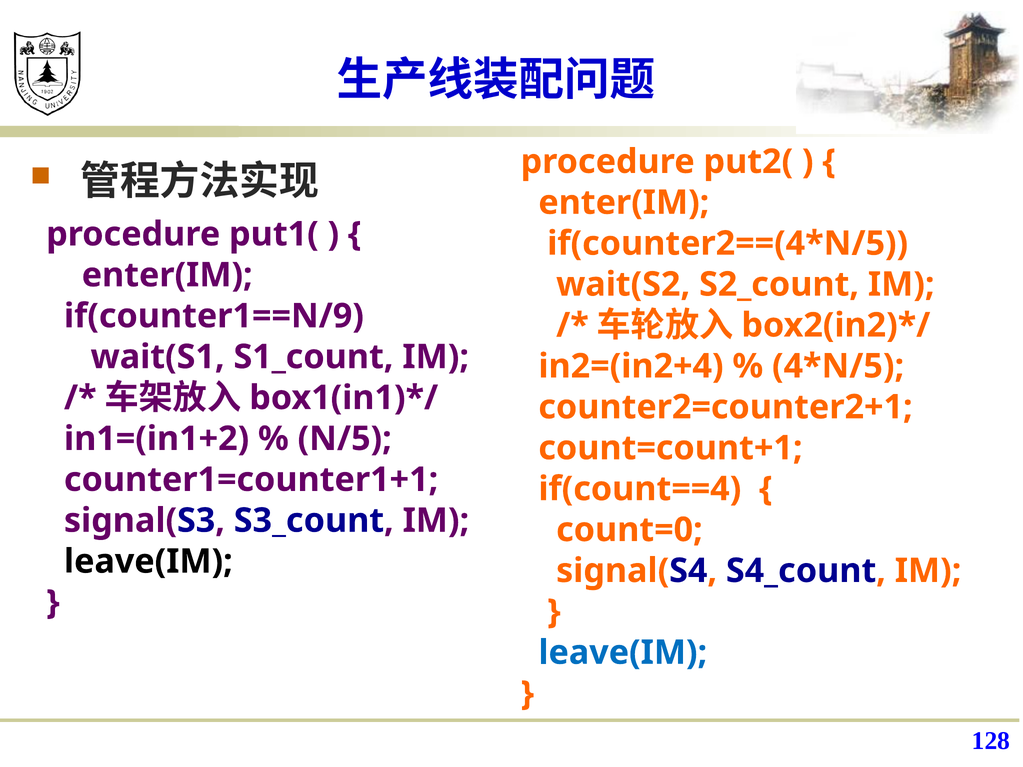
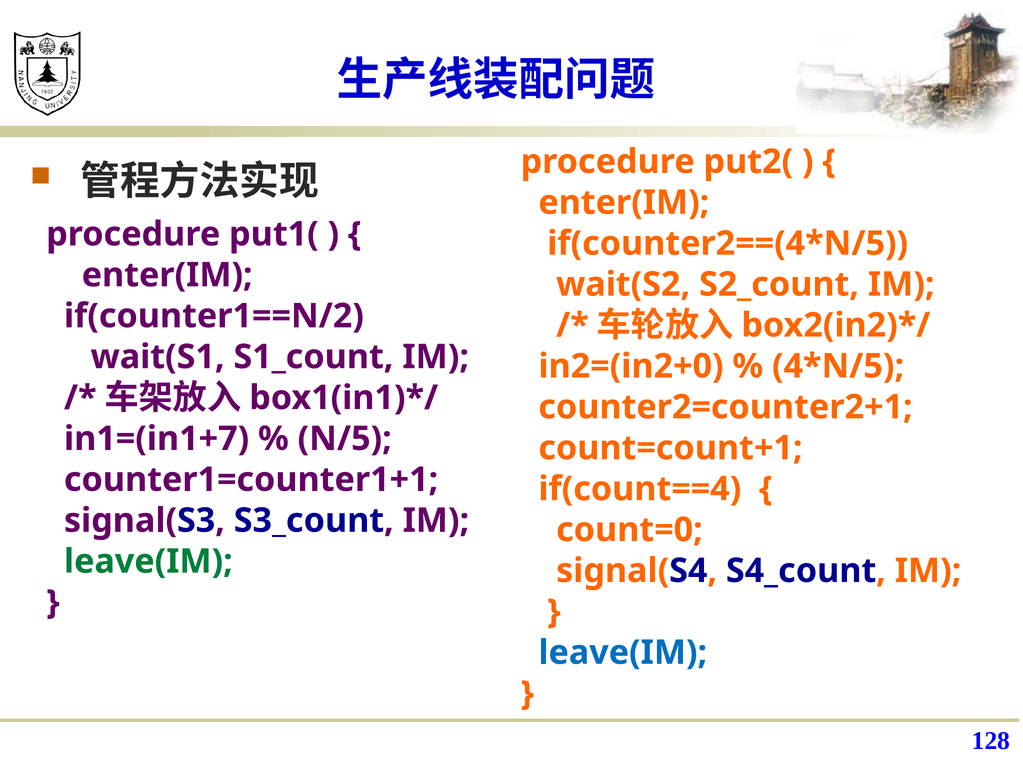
if(counter1==N/9: if(counter1==N/9 -> if(counter1==N/2 (214, 316)
in2=(in2+4: in2=(in2+4 -> in2=(in2+0 (631, 366)
in1=(in1+2: in1=(in1+2 -> in1=(in1+7 (157, 439)
leave(IM colour: black -> green (148, 562)
